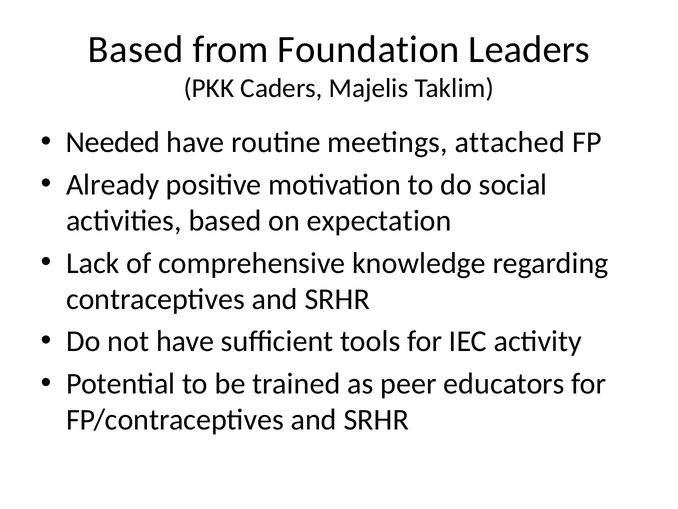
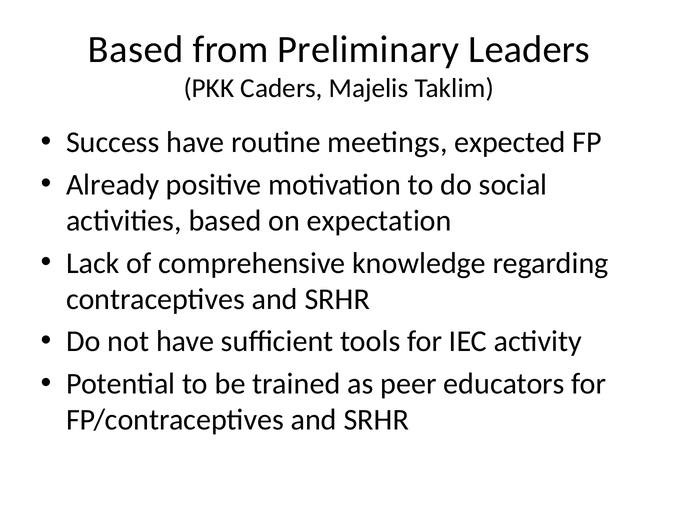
Foundation: Foundation -> Preliminary (368, 50)
Needed: Needed -> Success (113, 142)
attached: attached -> expected (510, 142)
